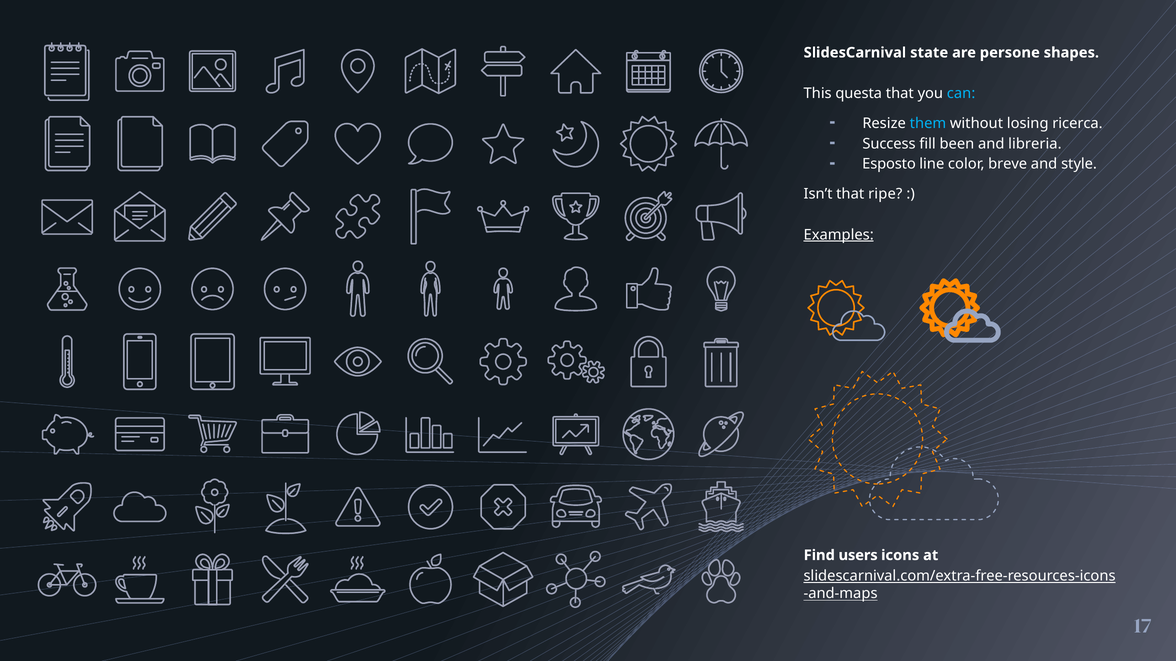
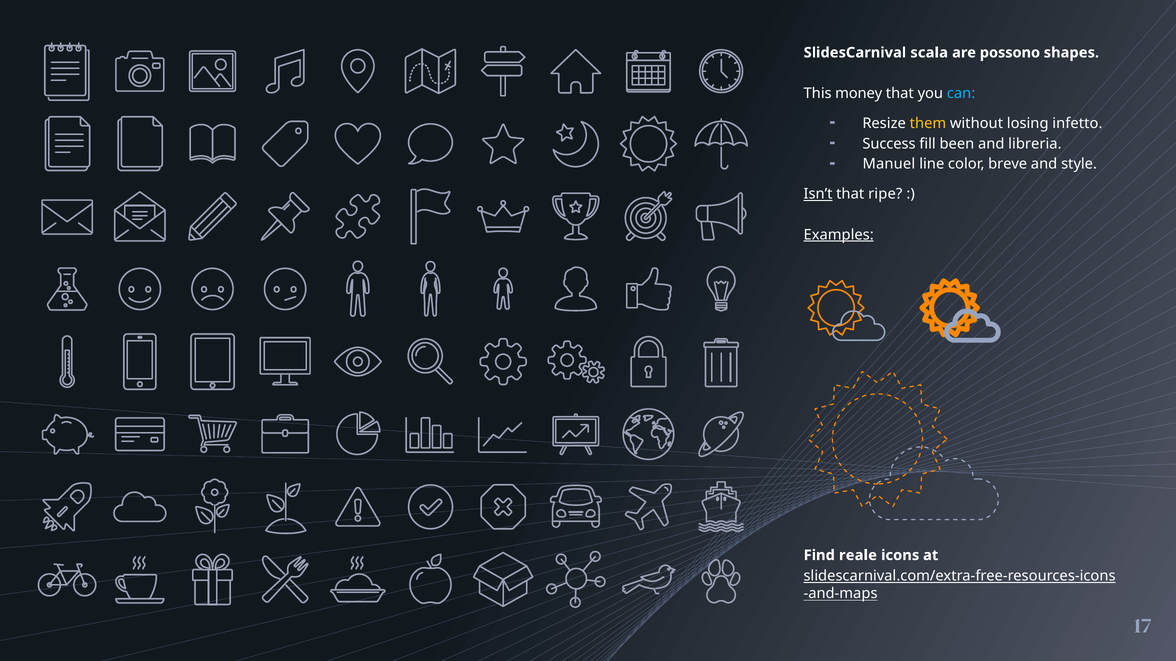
state: state -> scala (929, 53)
persone: persone -> possono (1010, 53)
questa: questa -> money (859, 93)
them colour: light blue -> yellow (928, 123)
ricerca: ricerca -> infetto (1077, 123)
Esposto: Esposto -> Manuel (889, 164)
Isn’t underline: none -> present (818, 194)
users: users -> reale (858, 556)
